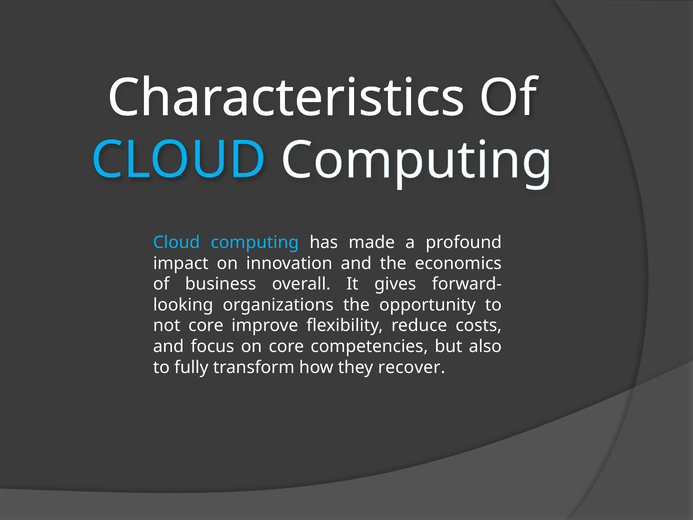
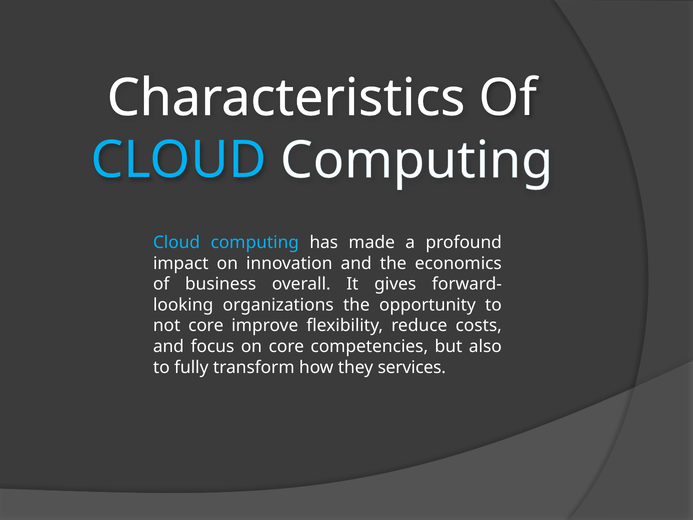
recover: recover -> services (412, 367)
